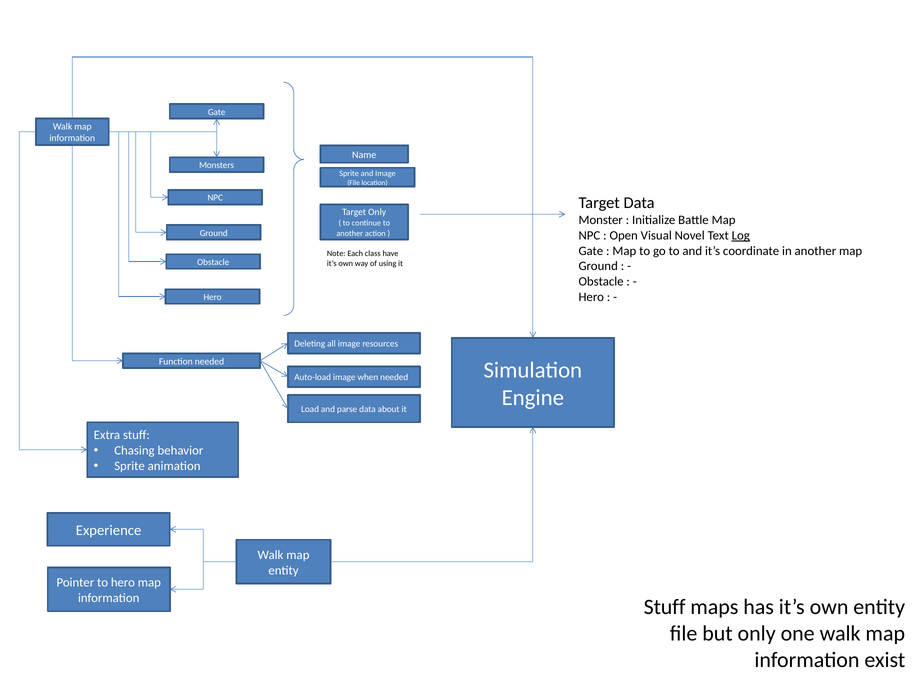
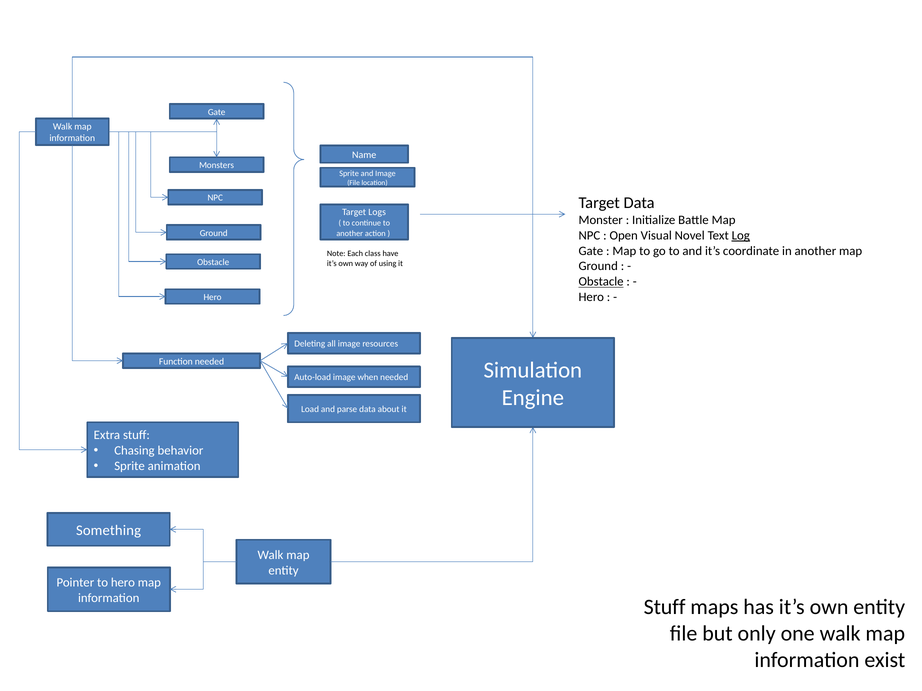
Target Only: Only -> Logs (377, 212)
Obstacle underline: none -> present (601, 282)
Experience: Experience -> Something (109, 531)
